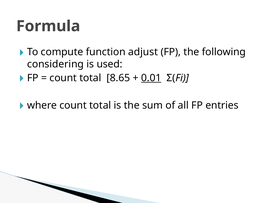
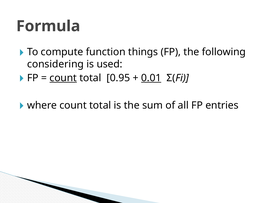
adjust: adjust -> things (143, 52)
count underline: none -> present (63, 78)
8.65: 8.65 -> 0.95 (118, 78)
